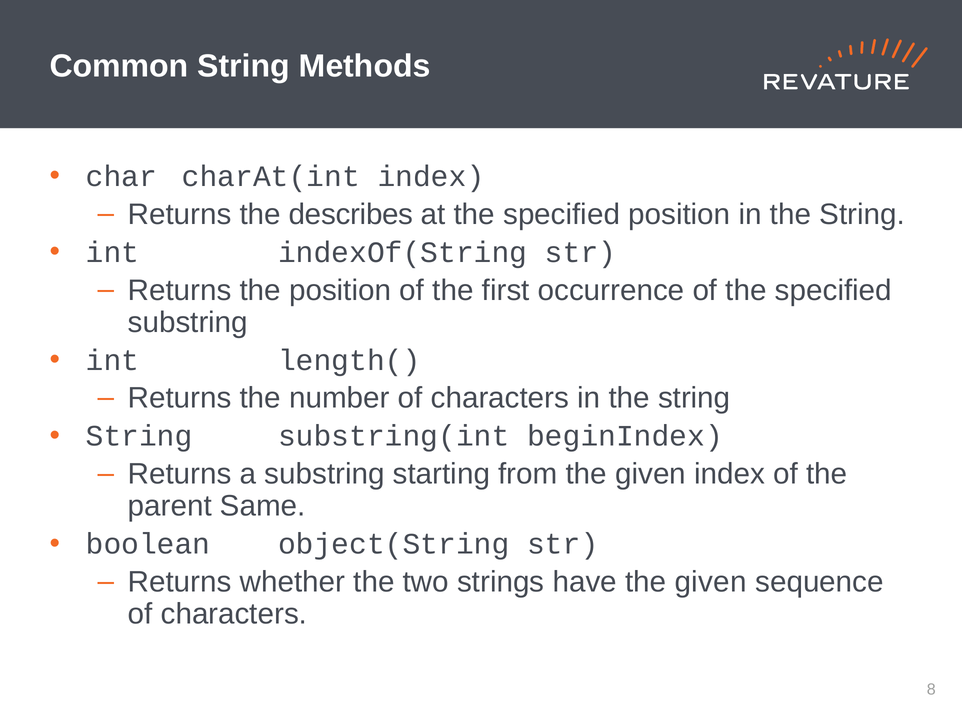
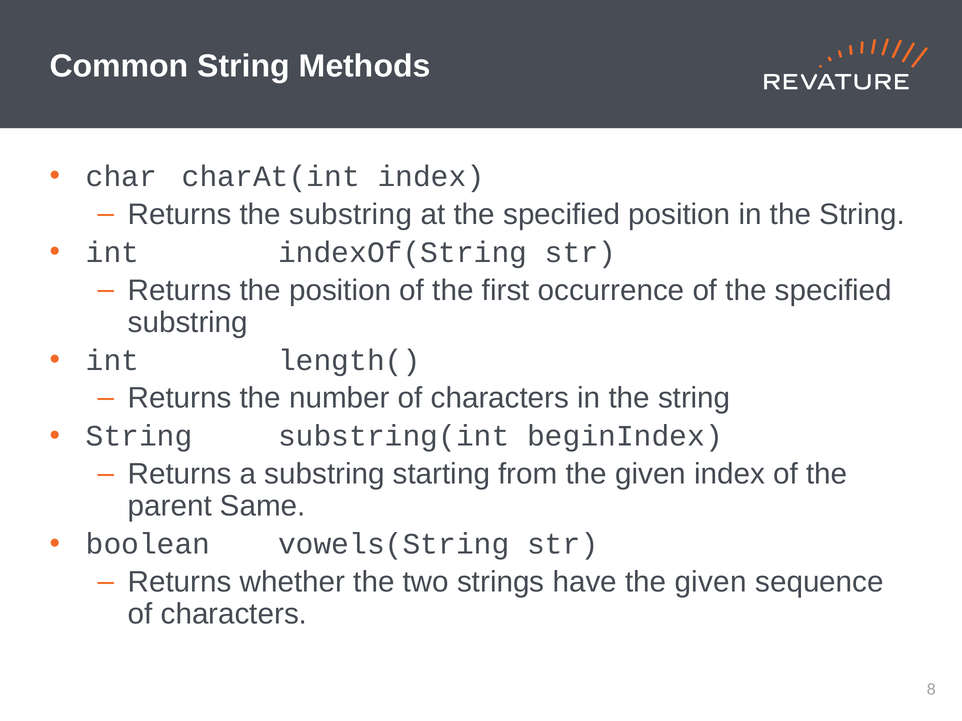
the describes: describes -> substring (351, 215)
object(String: object(String -> vowels(String (394, 544)
